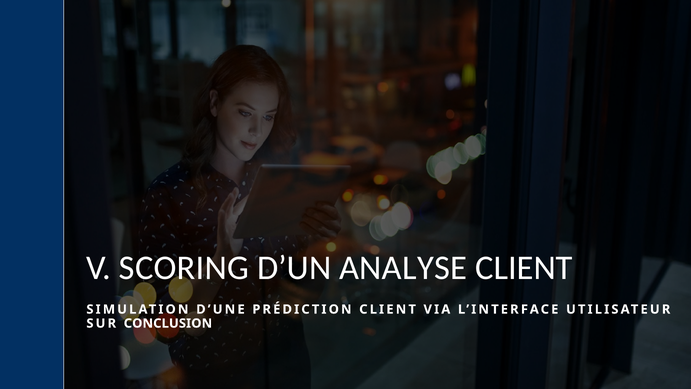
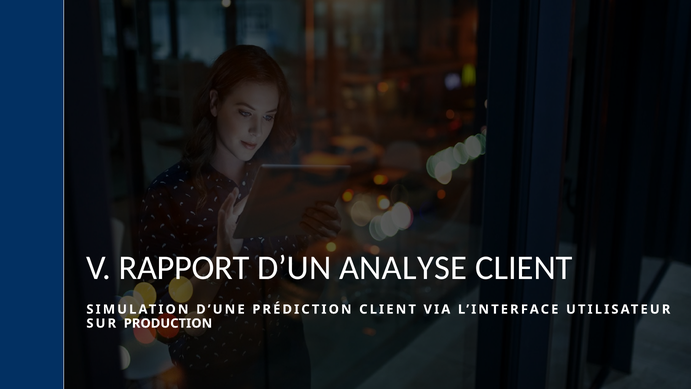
SCORING: SCORING -> RAPPORT (184, 268)
CONCLUSION: CONCLUSION -> PRODUCTION (168, 323)
